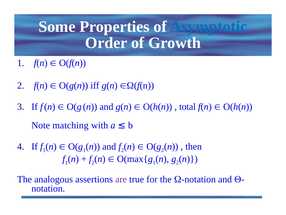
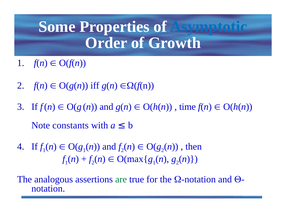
total: total -> time (187, 106)
matching: matching -> constants (71, 125)
are colour: purple -> green (121, 179)
